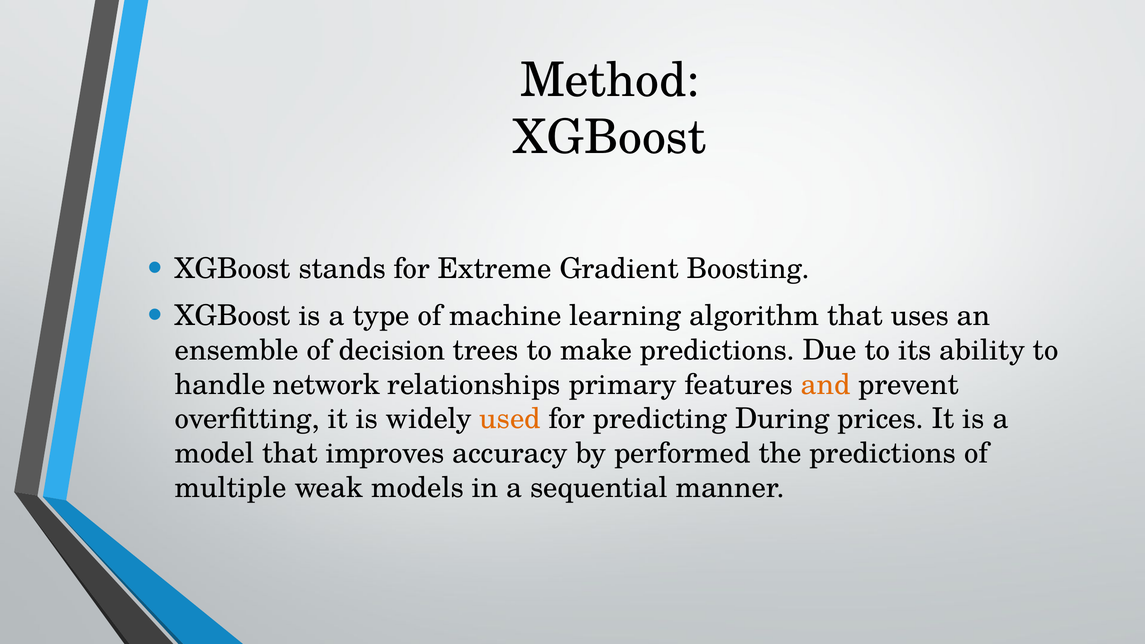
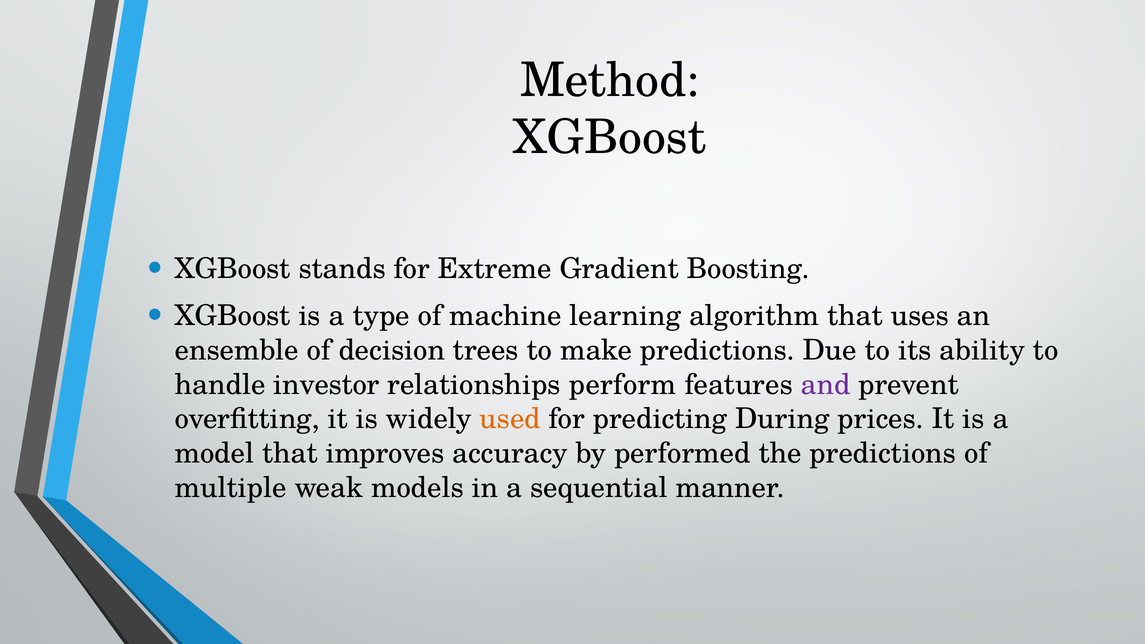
network: network -> investor (327, 385)
primary: primary -> perform (623, 385)
and colour: orange -> purple (826, 385)
